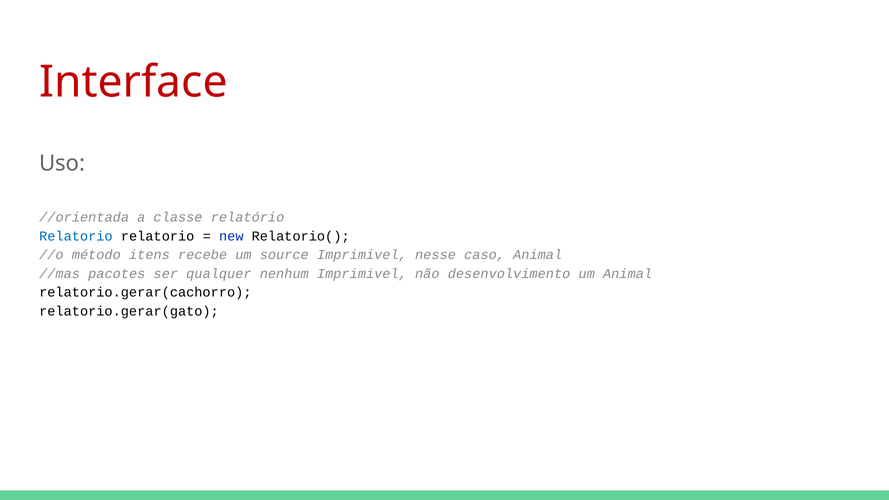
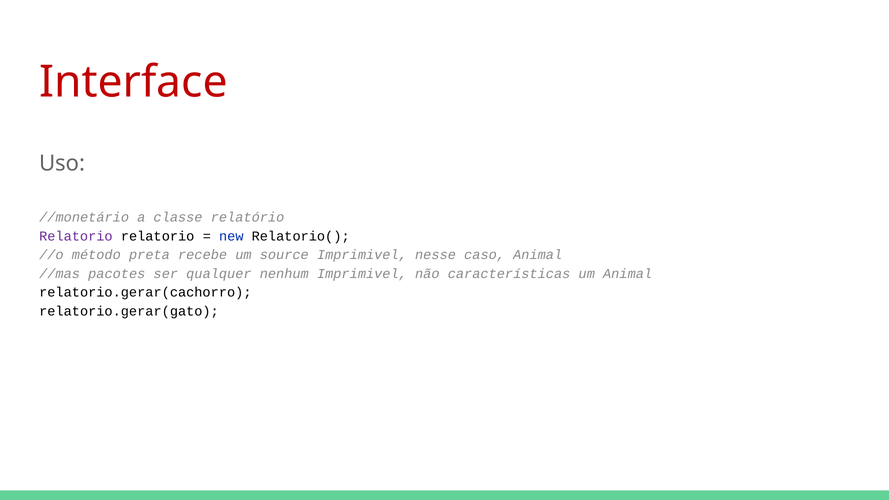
//orientada: //orientada -> //monetário (84, 217)
Relatorio colour: blue -> purple (76, 236)
itens: itens -> preta (149, 255)
desenvolvimento: desenvolvimento -> características (509, 274)
